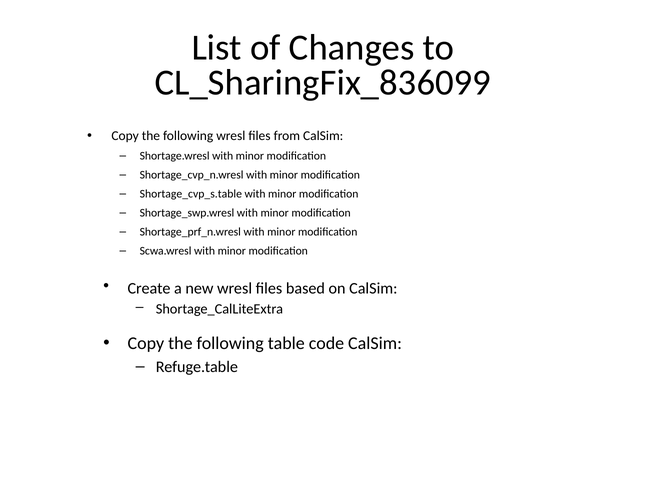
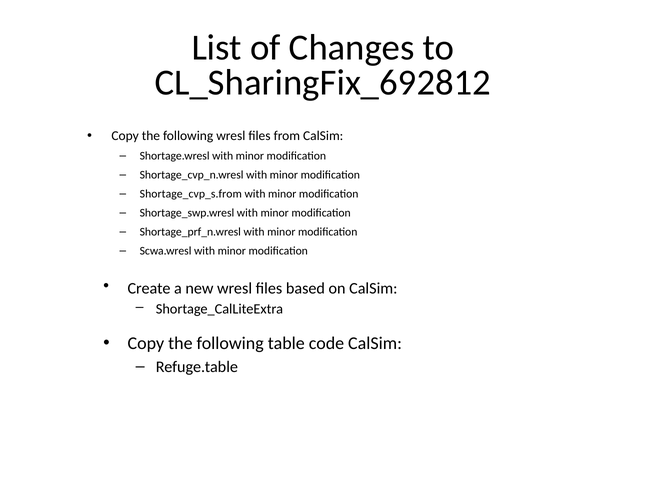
CL_SharingFix_836099: CL_SharingFix_836099 -> CL_SharingFix_692812 (323, 83)
Shortage_cvp_s.table: Shortage_cvp_s.table -> Shortage_cvp_s.from (191, 194)
